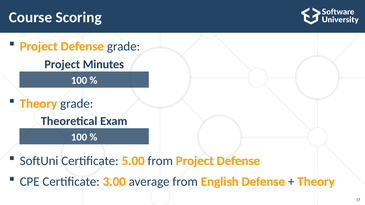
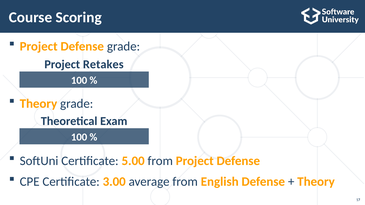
Minutes: Minutes -> Retakes (103, 64)
